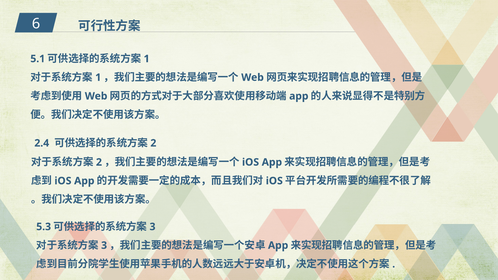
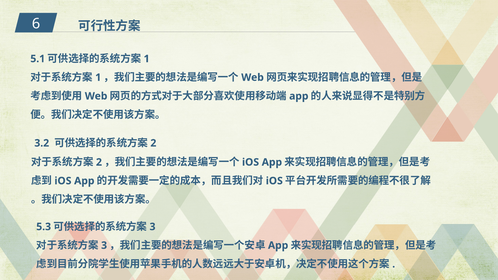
2.4: 2.4 -> 3.2 (42, 143)
